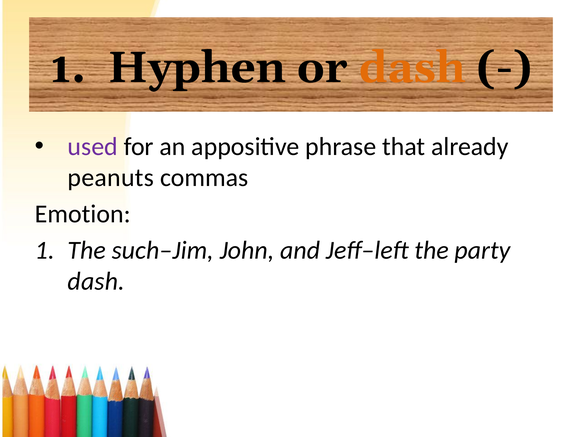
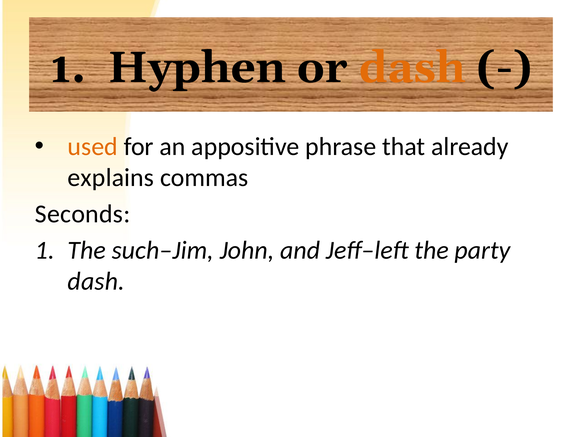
used colour: purple -> orange (93, 146)
peanuts: peanuts -> explains (111, 177)
Emotion: Emotion -> Seconds (83, 214)
